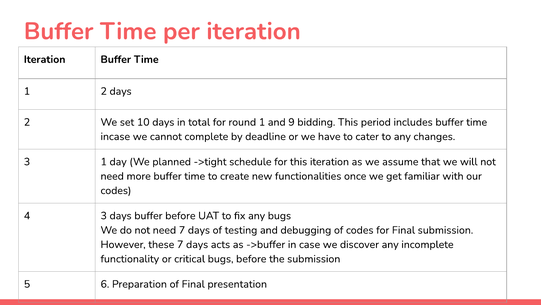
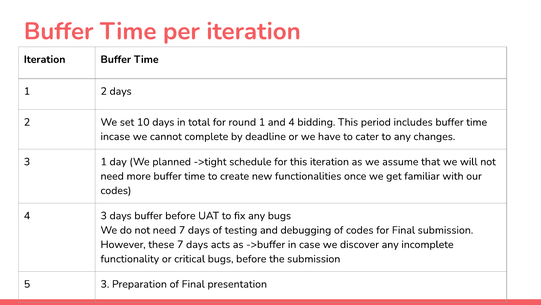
and 9: 9 -> 4 (291, 122)
5 6: 6 -> 3 (105, 283)
